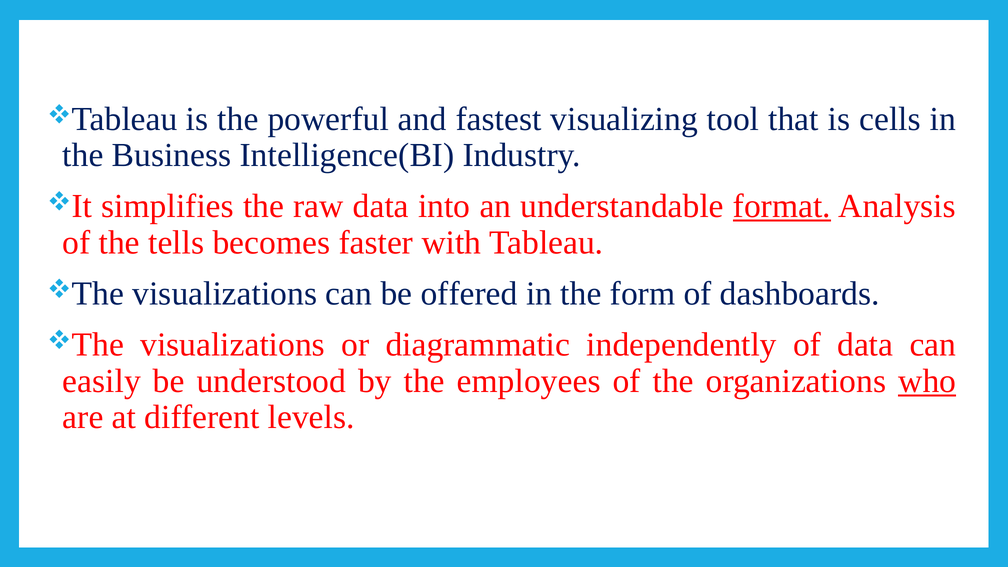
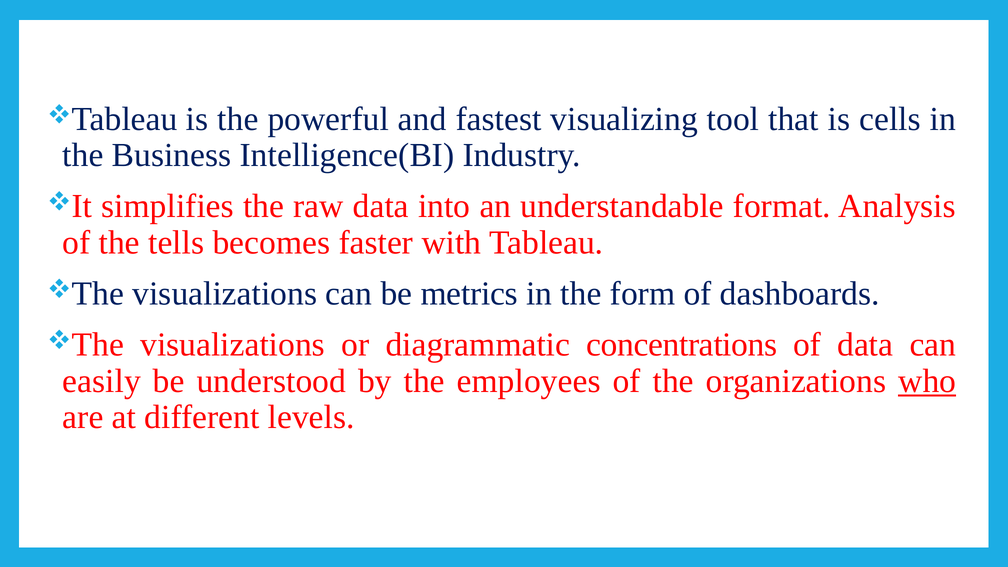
format underline: present -> none (782, 206)
offered: offered -> metrics (469, 294)
independently: independently -> concentrations (682, 345)
